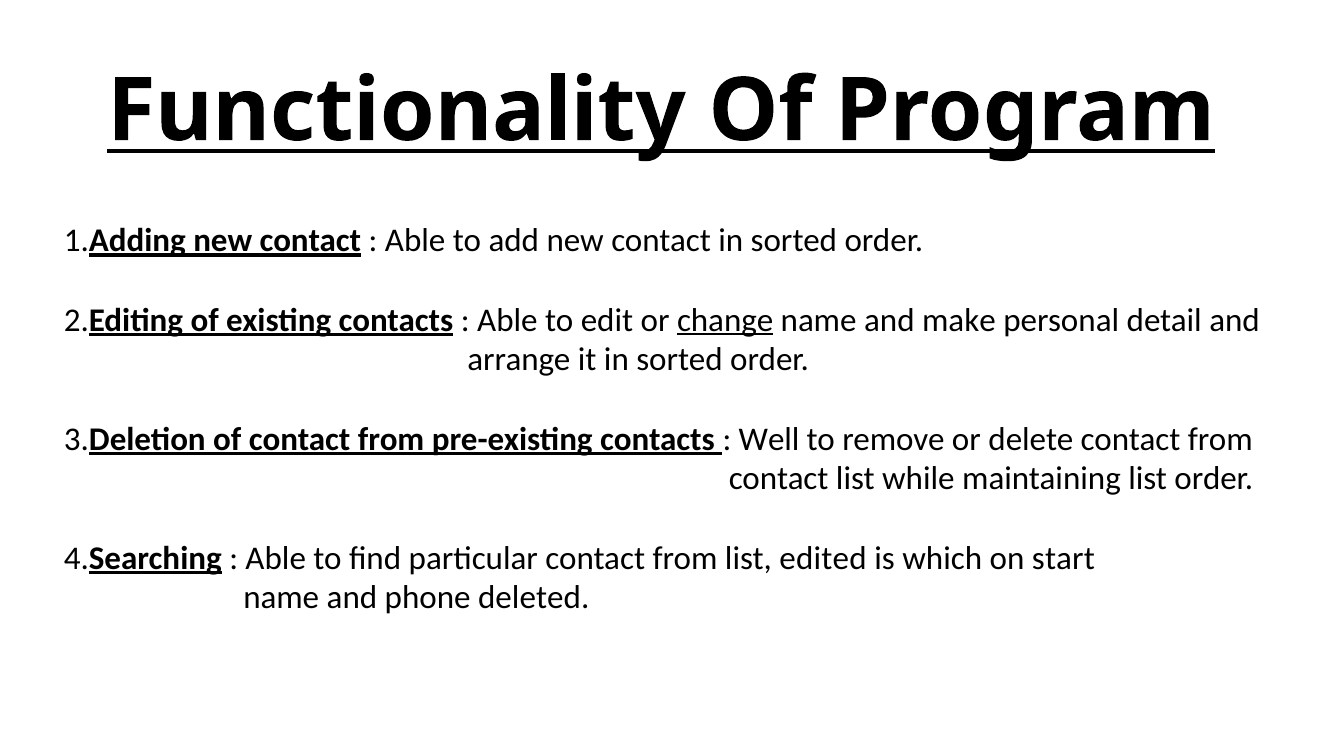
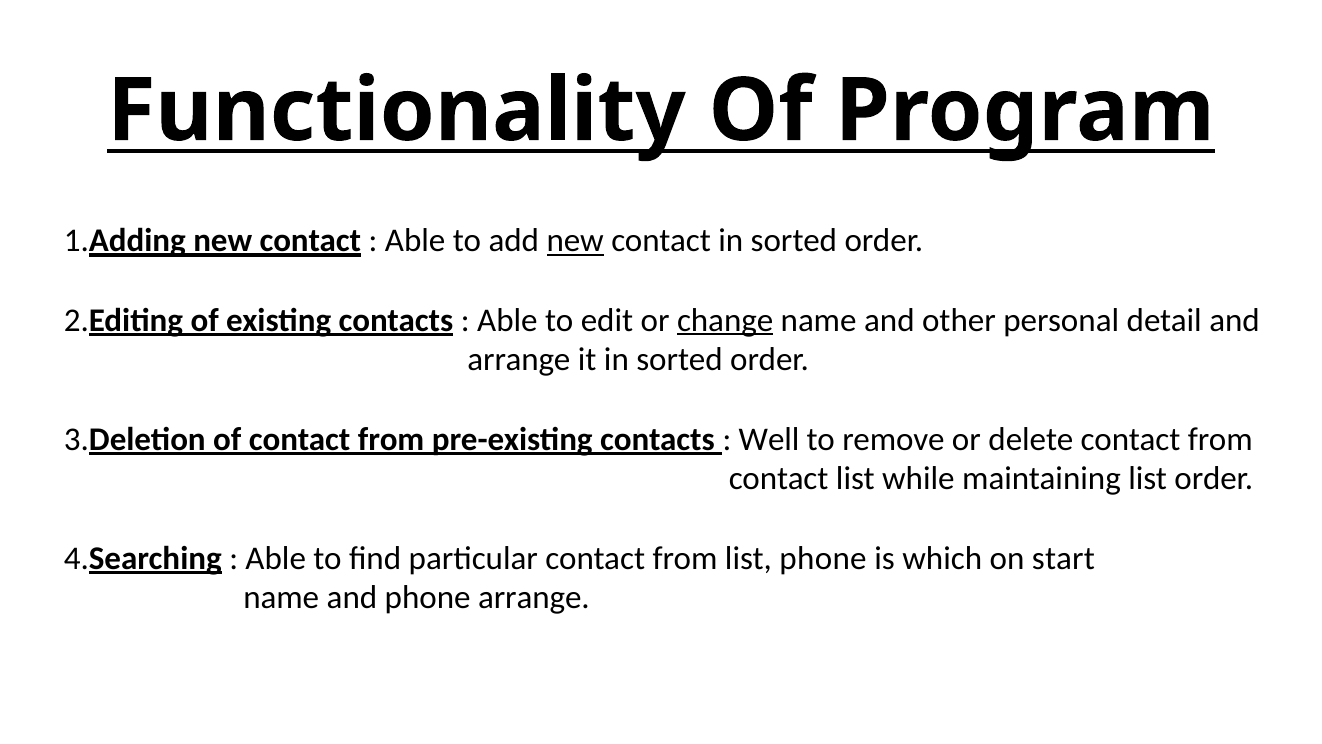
new underline: none -> present (575, 241)
make: make -> other (959, 320)
list edited: edited -> phone (823, 558)
phone deleted: deleted -> arrange (534, 598)
